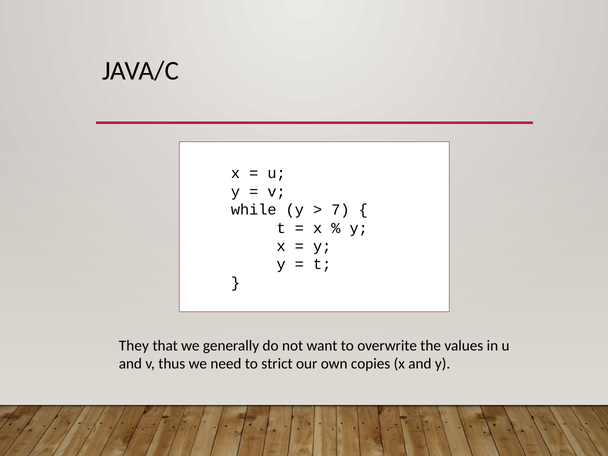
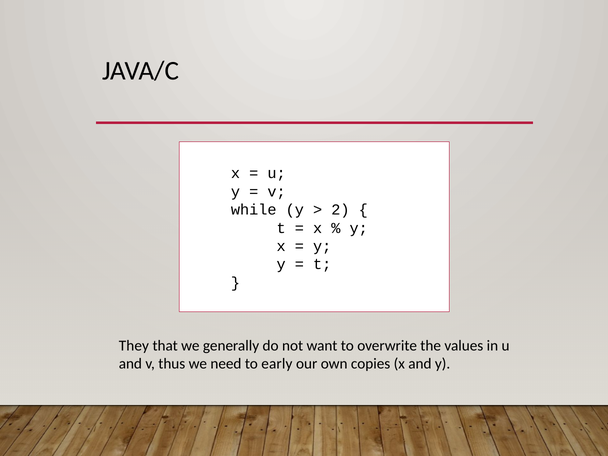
7: 7 -> 2 (340, 210)
strict: strict -> early (277, 364)
